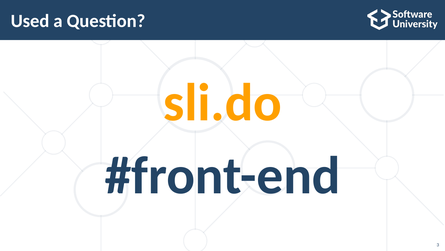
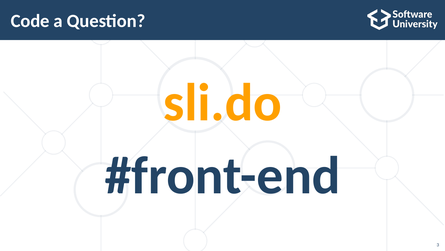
Used: Used -> Code (30, 21)
